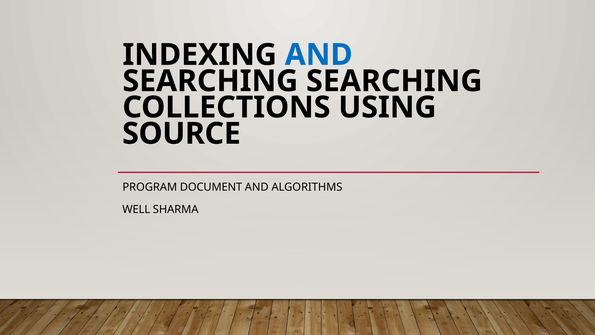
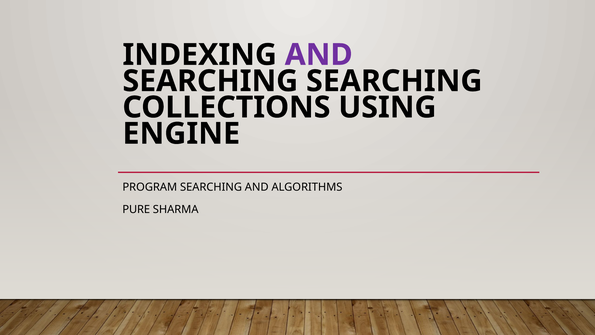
AND colour: blue -> purple (319, 55)
SOURCE: SOURCE -> ENGINE (181, 134)
PROGRAM DOCUMENT: DOCUMENT -> SEARCHING (211, 187)
WELL: WELL -> PURE (136, 209)
